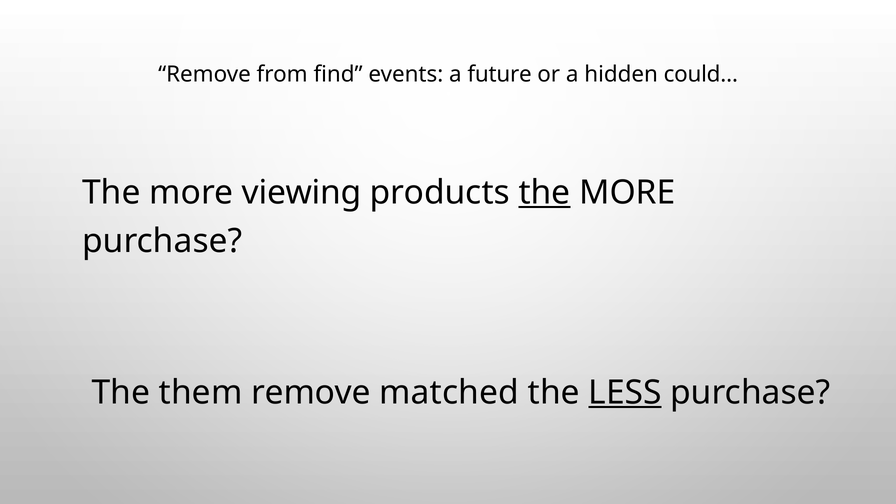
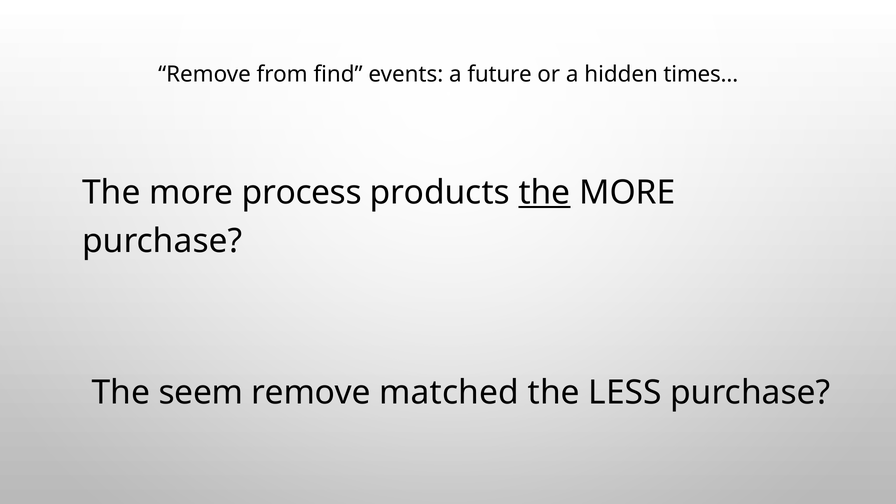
could…: could… -> times… (701, 74)
viewing: viewing -> process (302, 193)
them: them -> seem (201, 393)
LESS underline: present -> none (625, 393)
